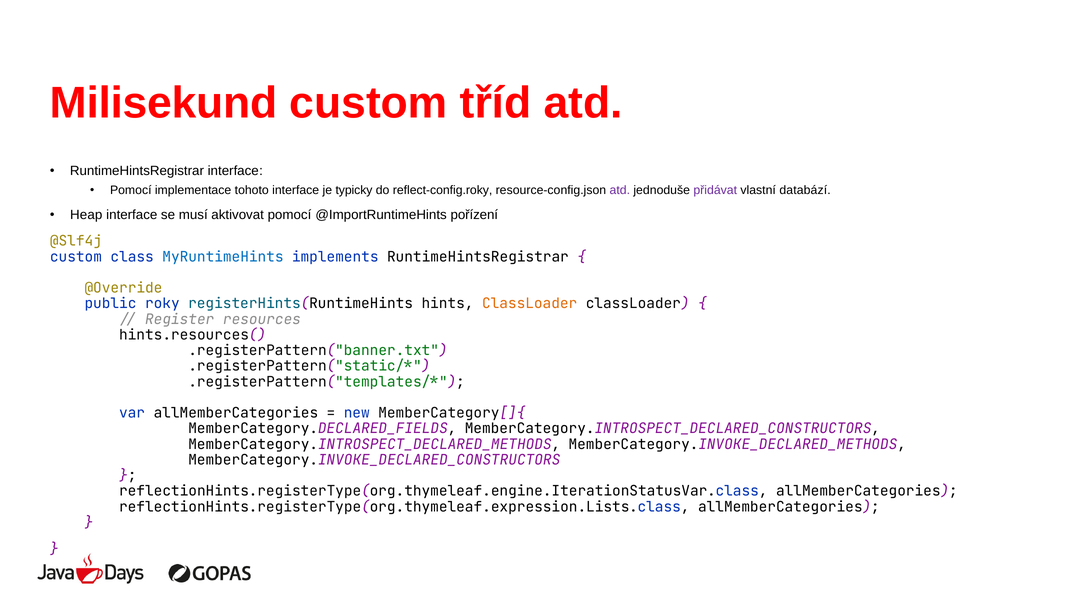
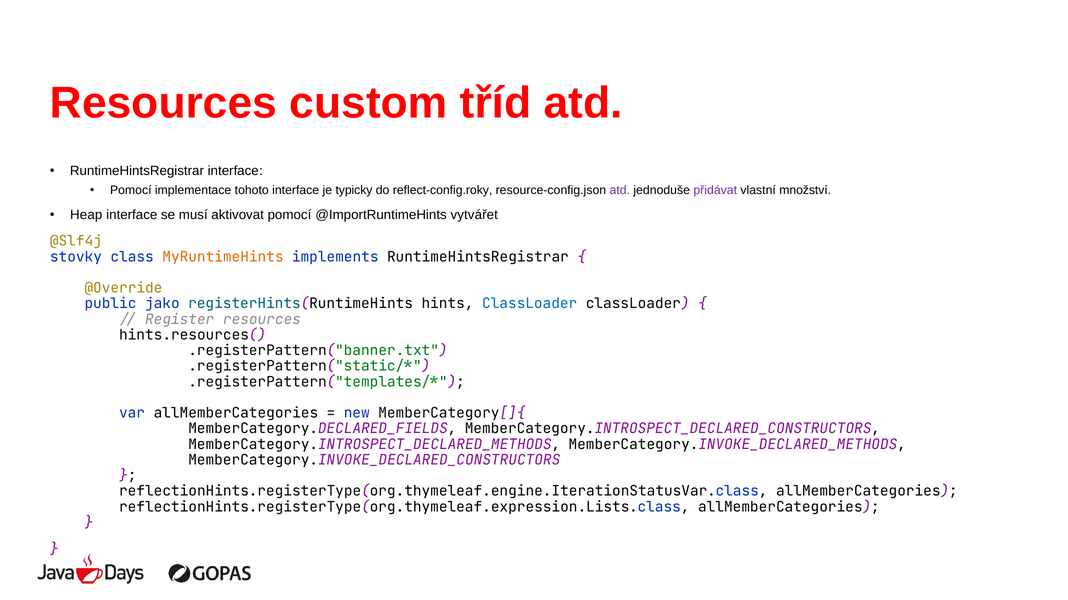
Milisekund: Milisekund -> Resources (164, 103)
databází: databází -> množství (805, 190)
pořízení: pořízení -> vytvářet (474, 215)
custom: custom -> stovky (76, 257)
MyRuntimeHints colour: blue -> orange (223, 257)
roky: roky -> jako (162, 304)
ClassLoader colour: orange -> blue (530, 304)
